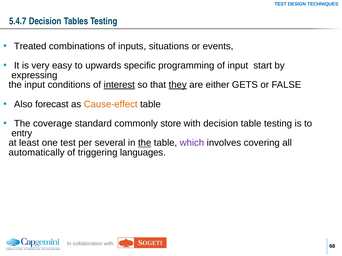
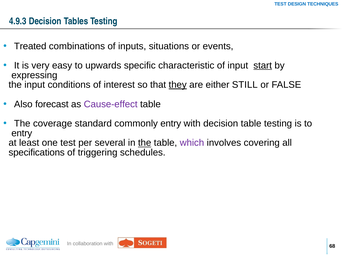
5.4.7: 5.4.7 -> 4.9.3 (18, 21)
programming: programming -> characteristic (186, 66)
start underline: none -> present (263, 66)
interest underline: present -> none (119, 85)
GETS: GETS -> STILL (245, 85)
Cause-effect colour: orange -> purple (111, 104)
commonly store: store -> entry (171, 124)
automatically: automatically -> specifications (37, 153)
languages: languages -> schedules (143, 153)
